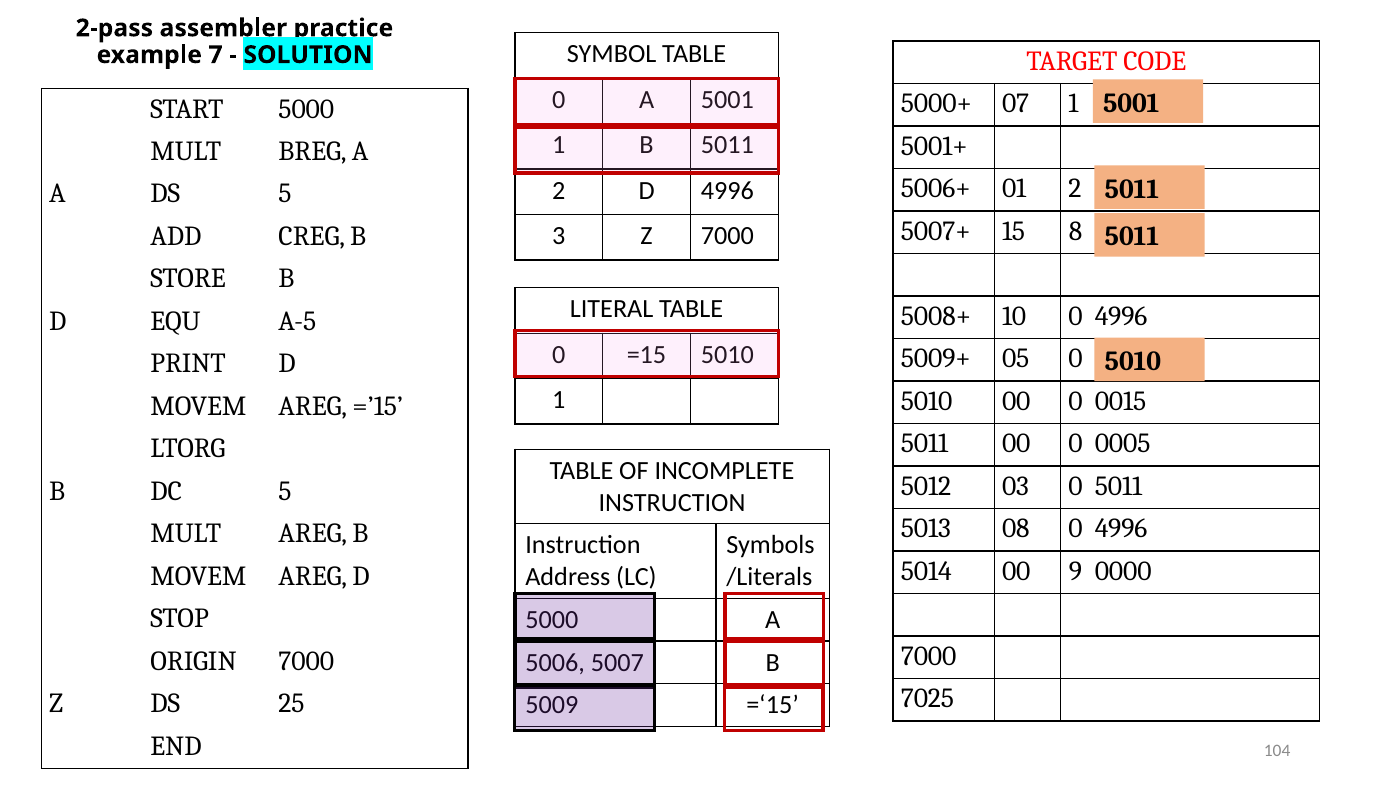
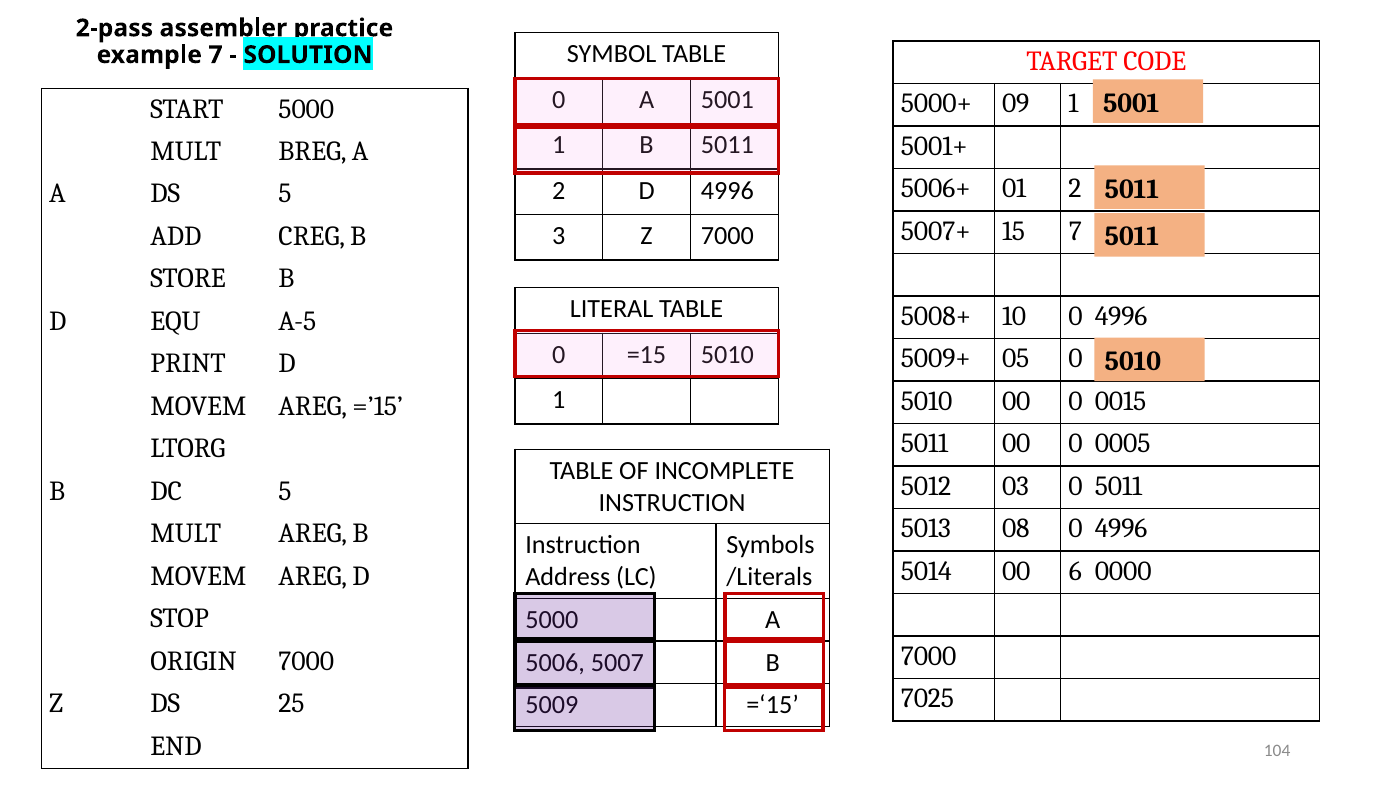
07: 07 -> 09 (1016, 104)
15 8: 8 -> 7 (1075, 231)
9: 9 -> 6 (1075, 571)
